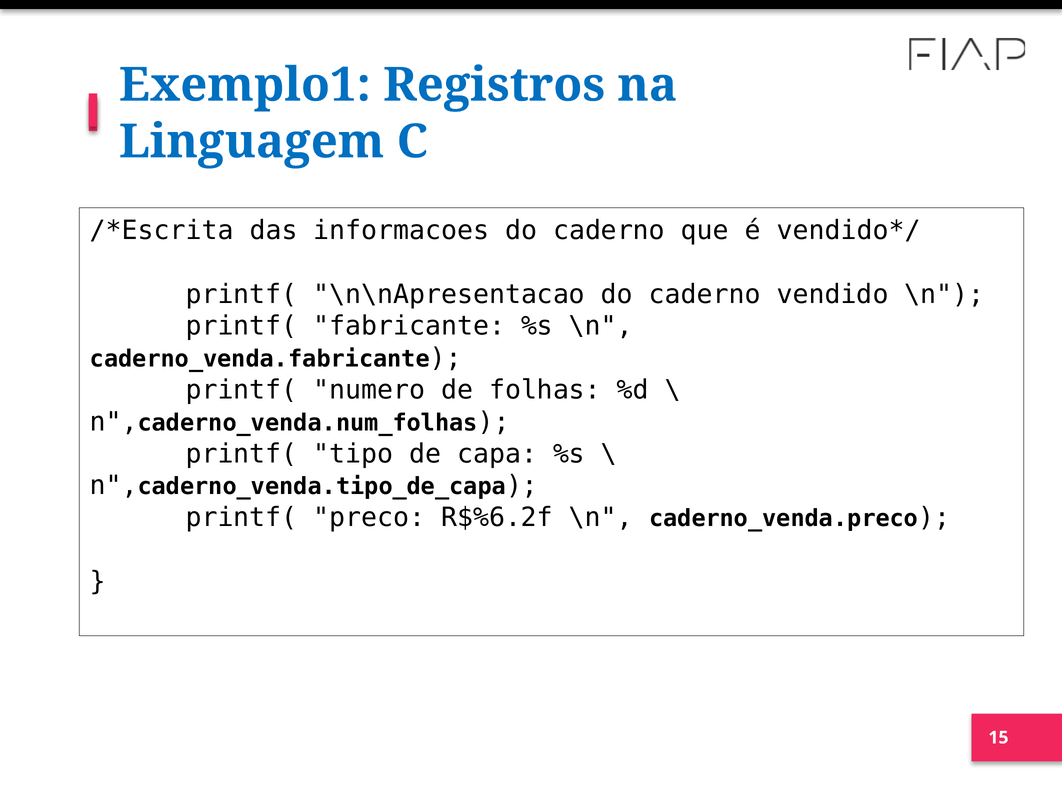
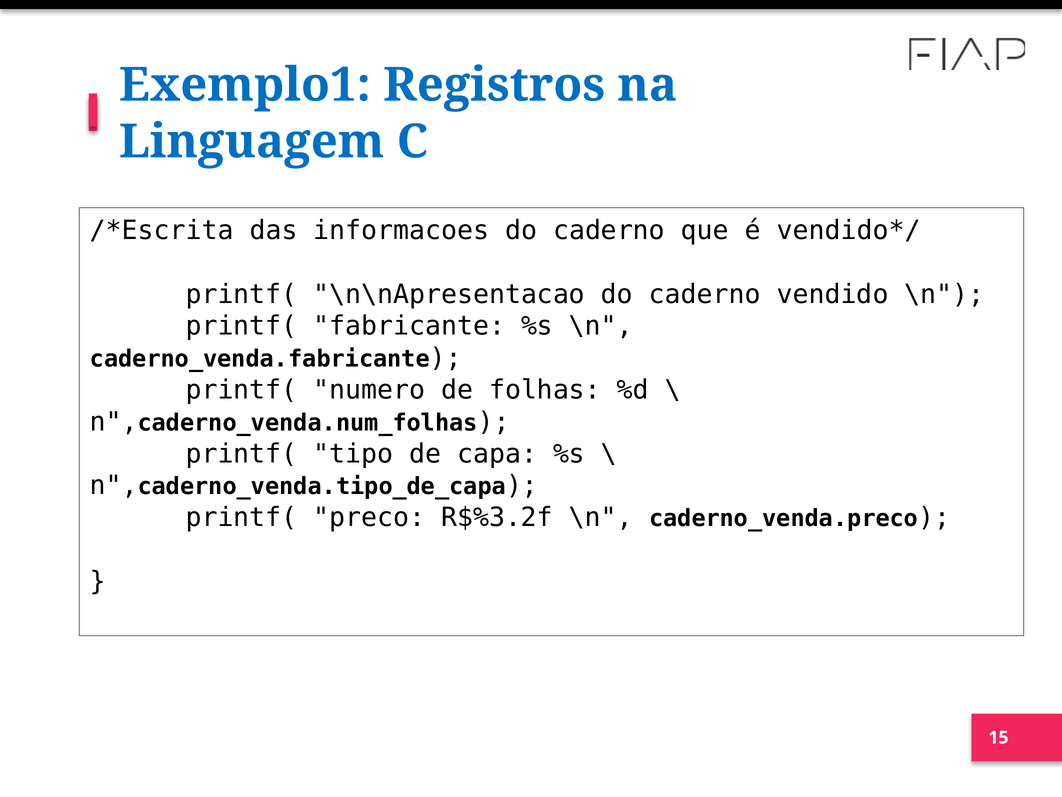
R$%6.2f: R$%6.2f -> R$%3.2f (497, 517)
